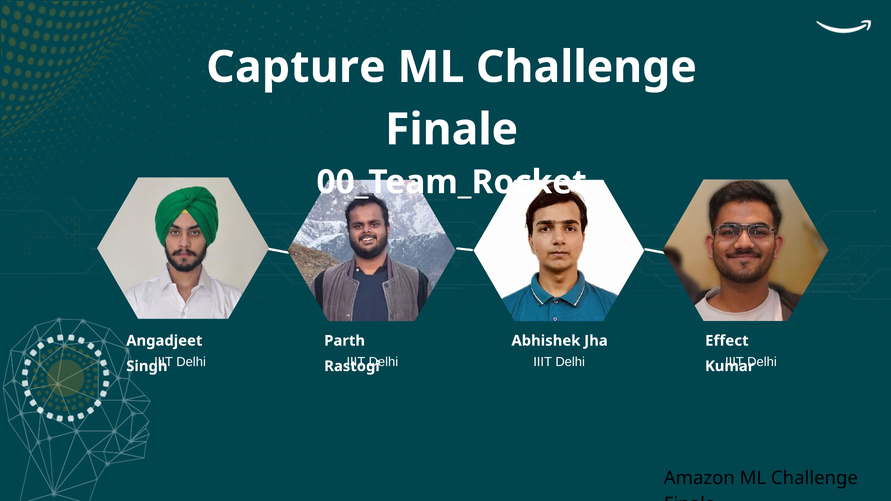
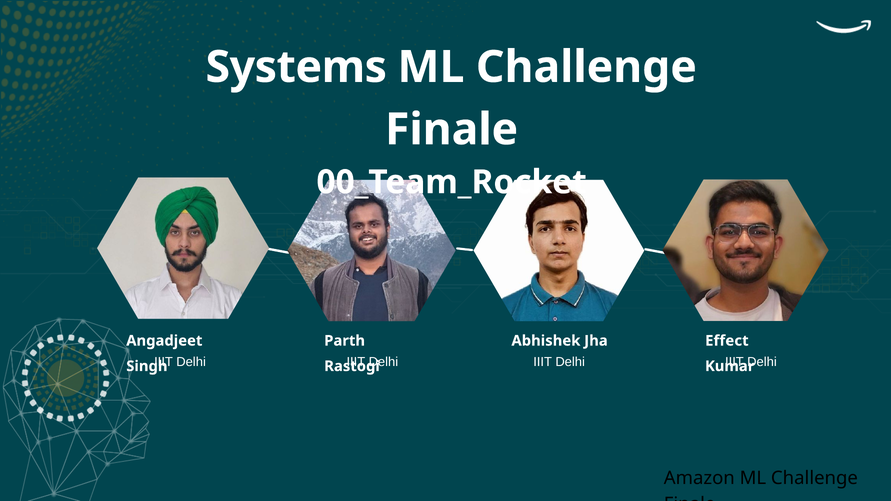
Capture: Capture -> Systems (296, 67)
